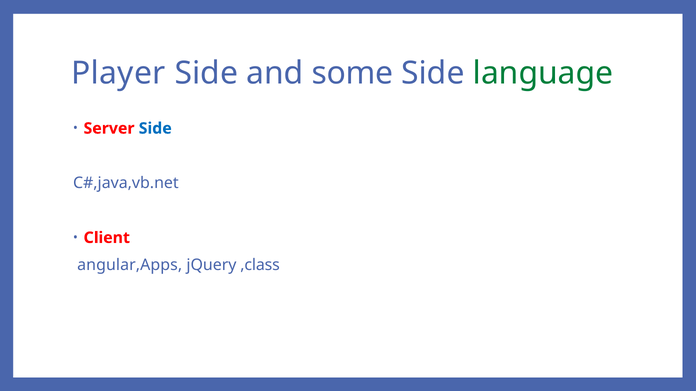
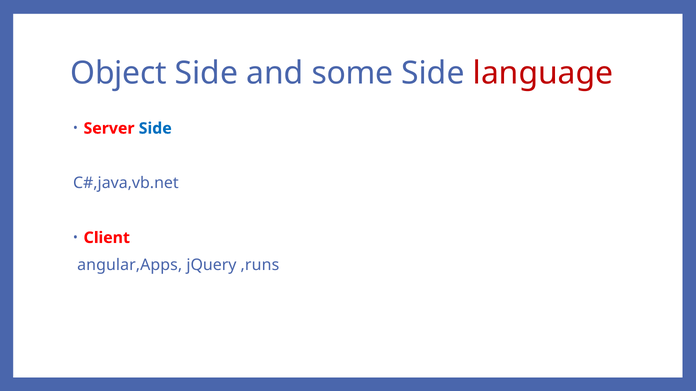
Player: Player -> Object (119, 73)
language colour: green -> red (543, 73)
,class: ,class -> ,runs (260, 265)
